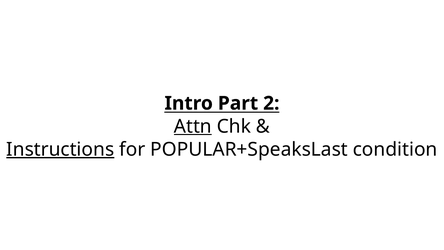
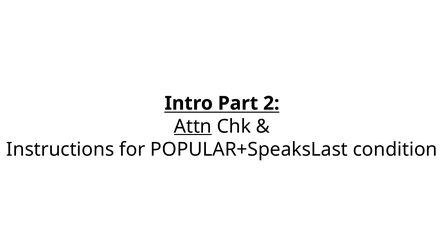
Instructions underline: present -> none (60, 149)
